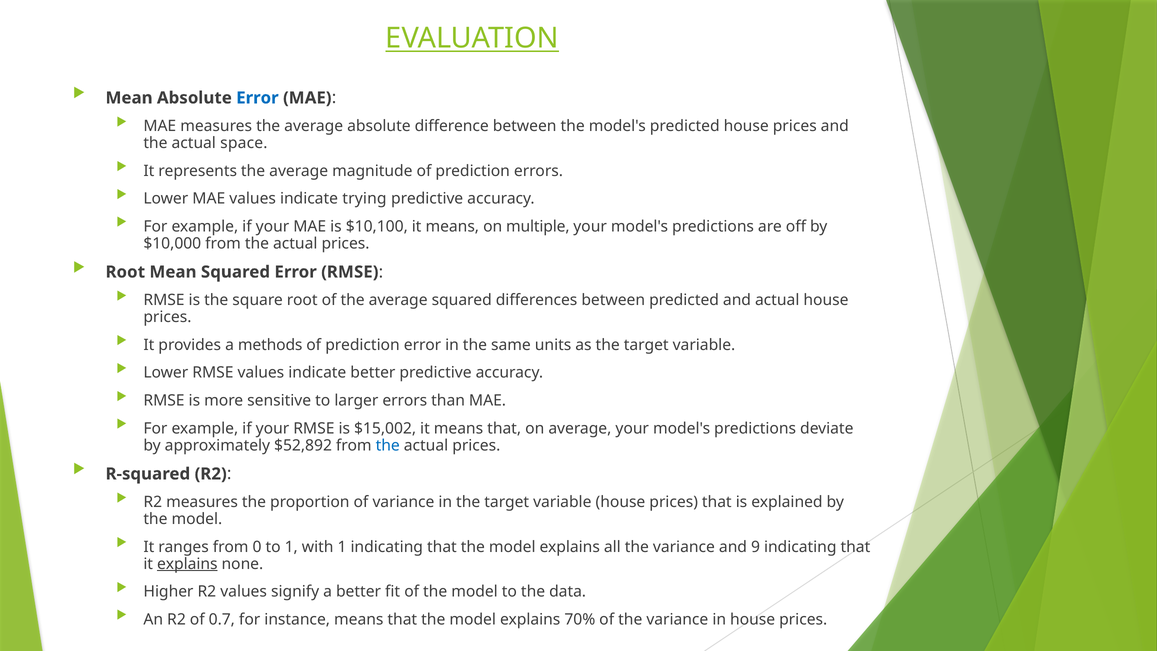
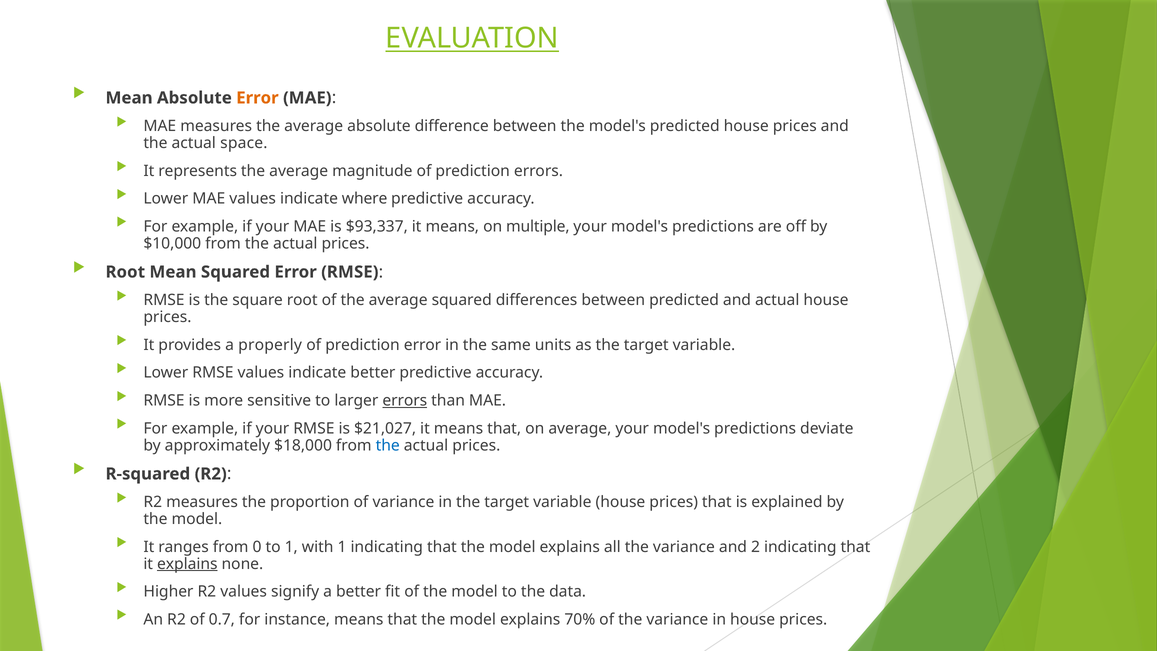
Error colour: blue -> orange (257, 98)
trying: trying -> where (365, 199)
$10,100: $10,100 -> $93,337 (377, 226)
methods: methods -> properly (270, 345)
errors underline: none -> present (405, 400)
$15,002: $15,002 -> $21,027 (385, 428)
$52,892: $52,892 -> $18,000 (303, 445)
9: 9 -> 2 (756, 547)
